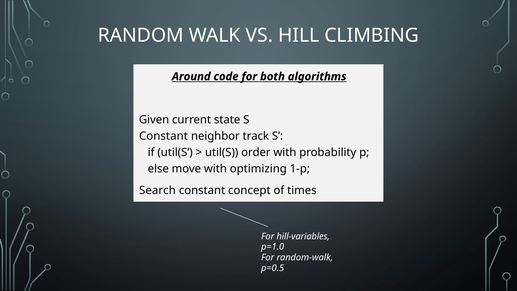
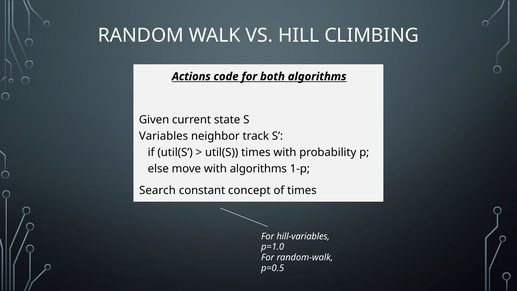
Around: Around -> Actions (191, 76)
Constant: Constant -> Variables (164, 136)
util(S order: order -> times (256, 152)
with optimizing: optimizing -> algorithms (258, 169)
